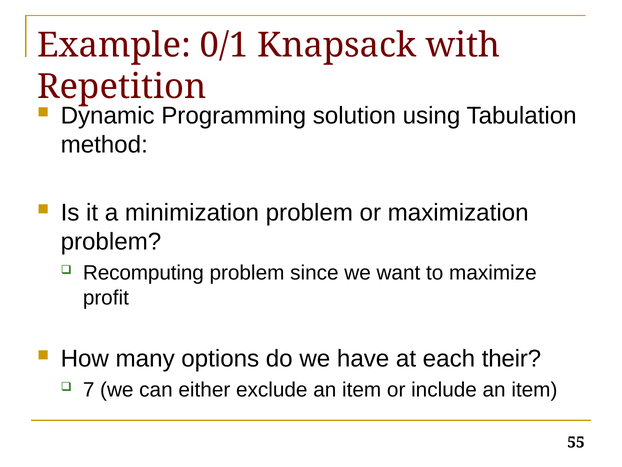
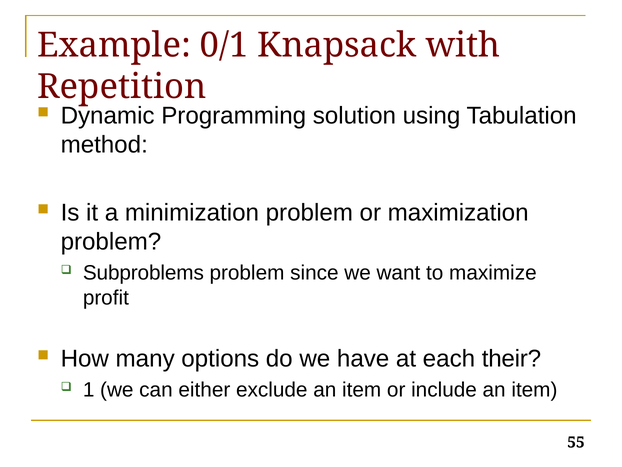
Recomputing: Recomputing -> Subproblems (143, 272)
7: 7 -> 1 (89, 389)
